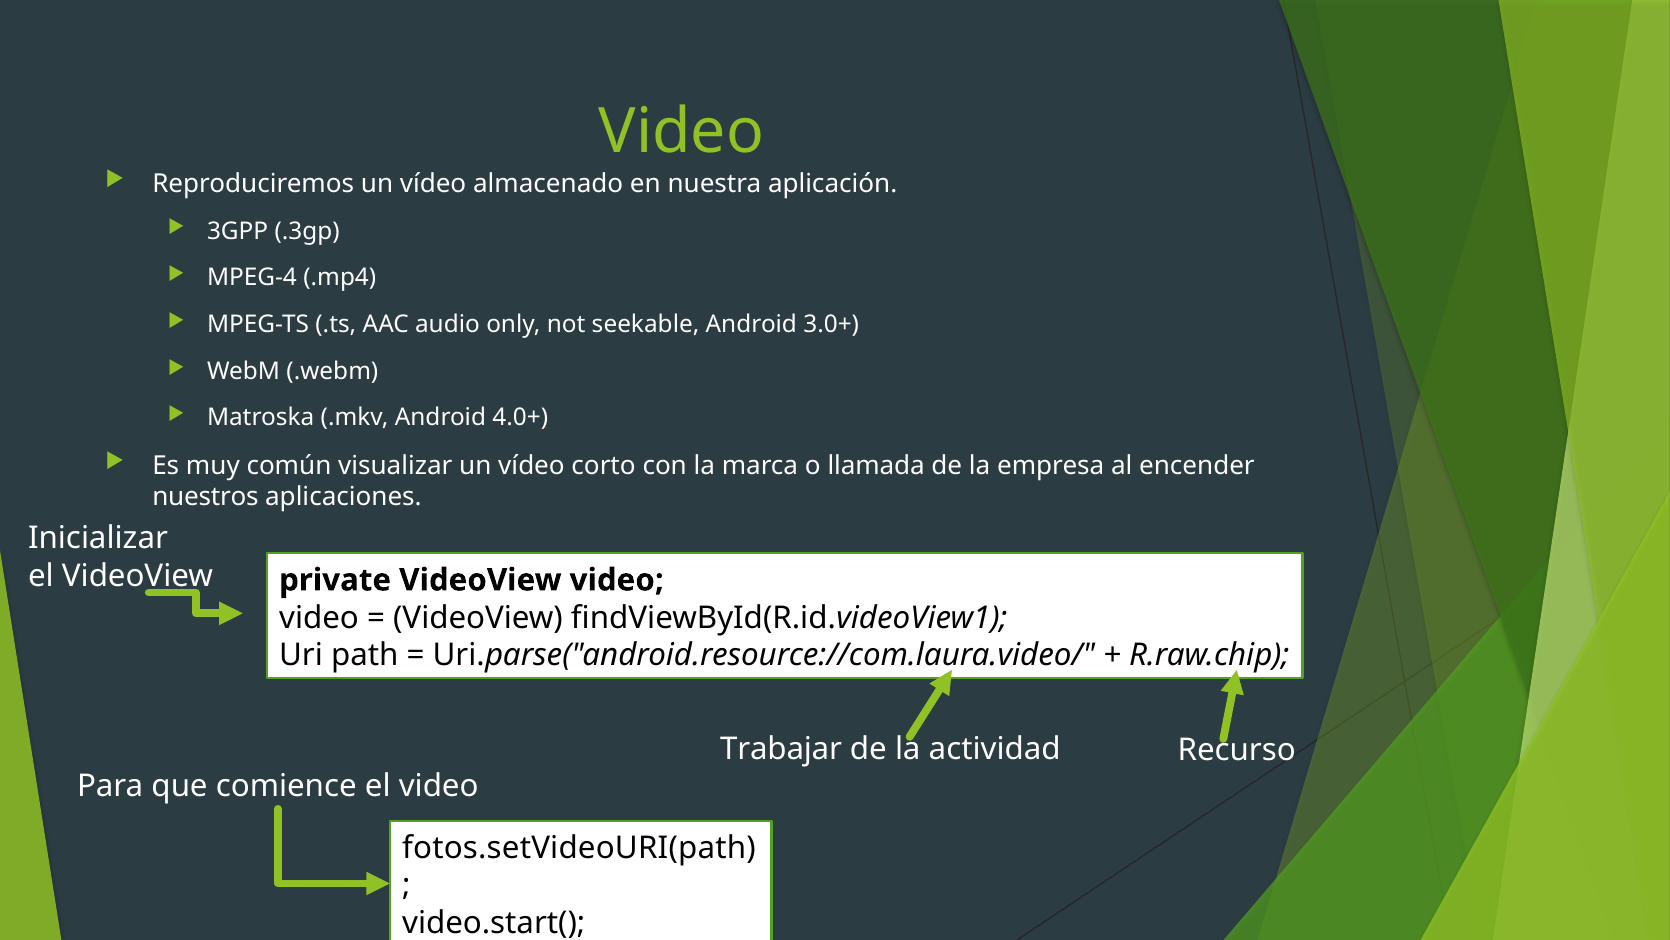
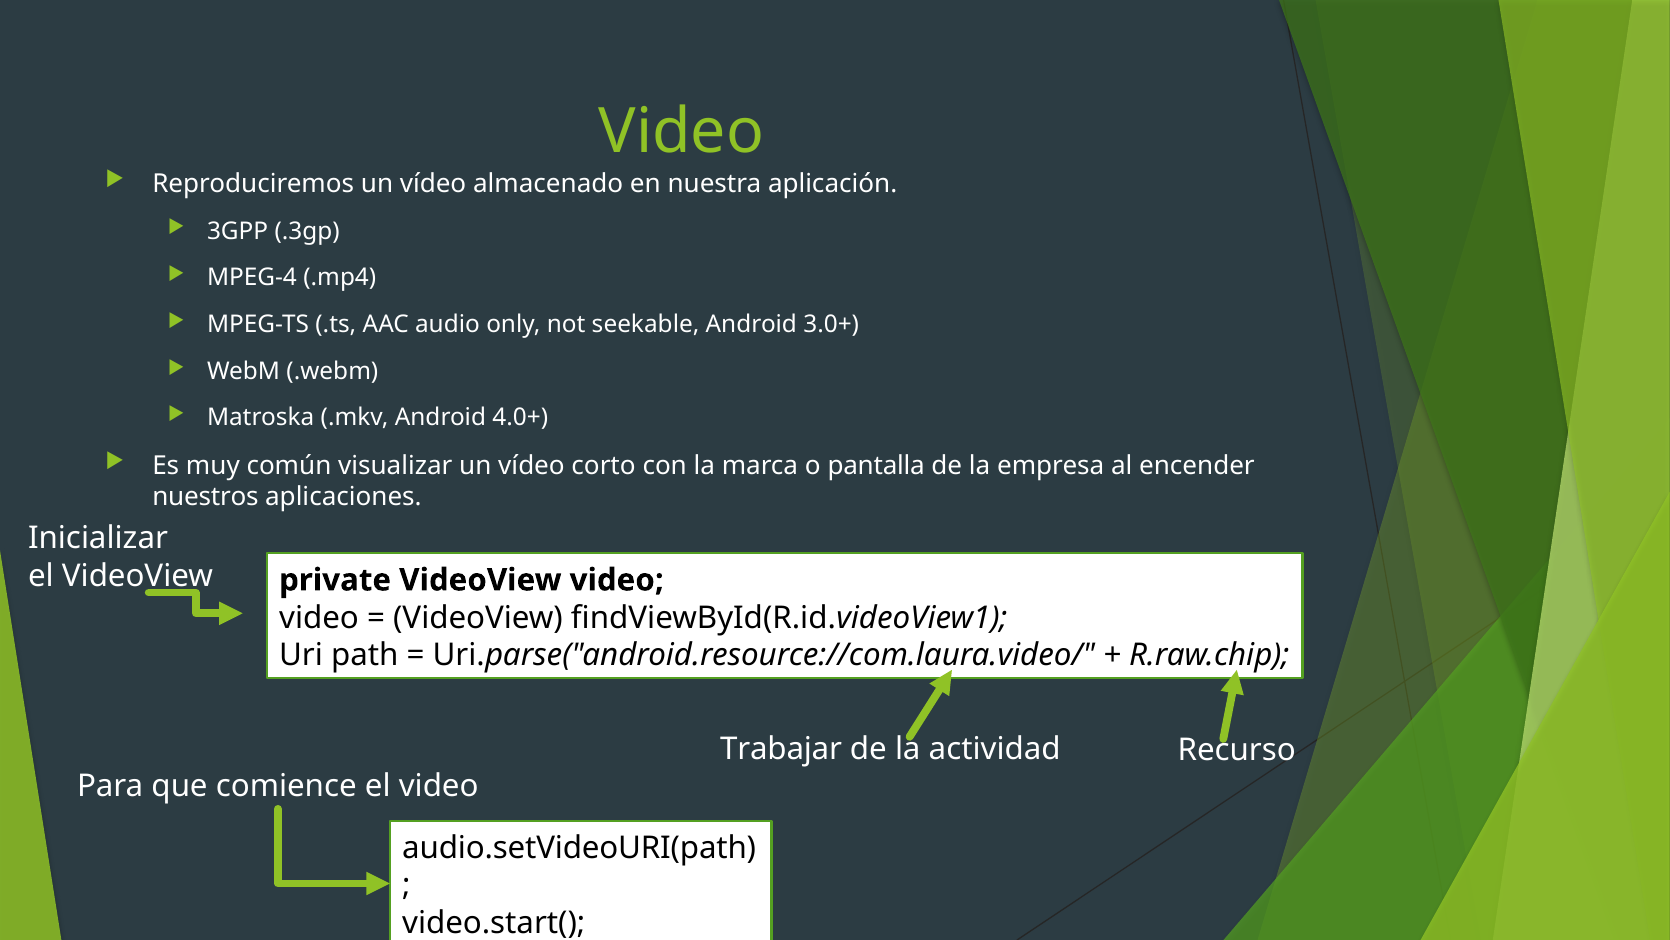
llamada: llamada -> pantalla (876, 465)
fotos.setVideoURI(path: fotos.setVideoURI(path -> audio.setVideoURI(path (579, 847)
